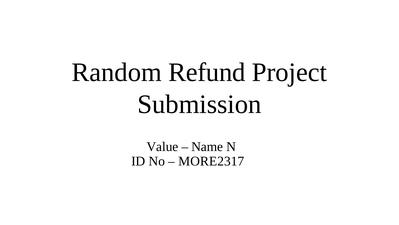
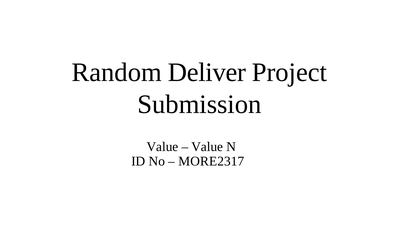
Refund: Refund -> Deliver (207, 72)
Name: Name -> Value (207, 146)
